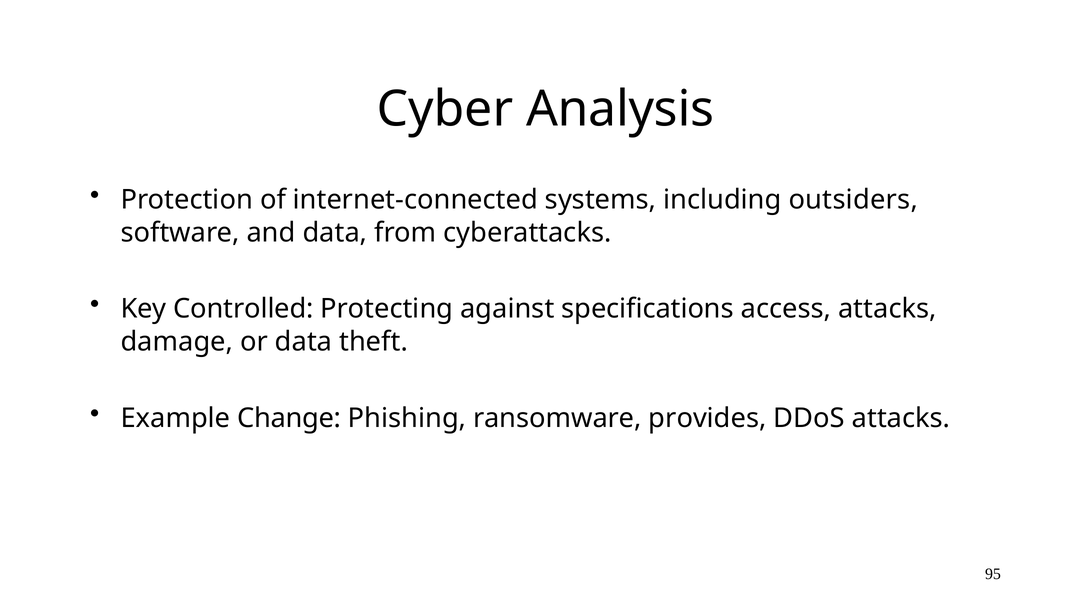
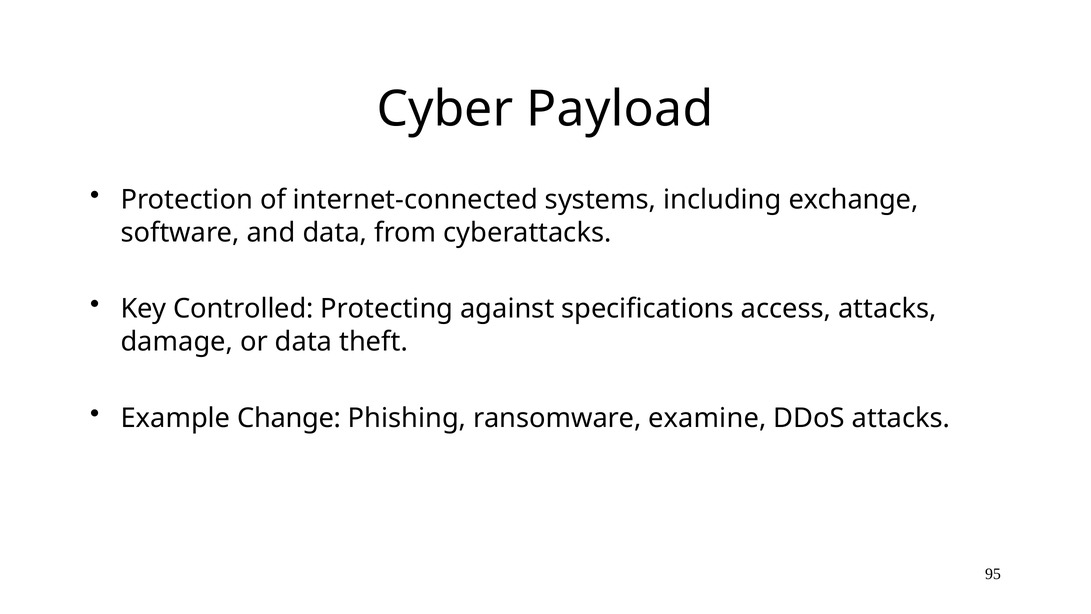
Analysis: Analysis -> Payload (620, 109)
outsiders: outsiders -> exchange (854, 200)
provides: provides -> examine (707, 418)
